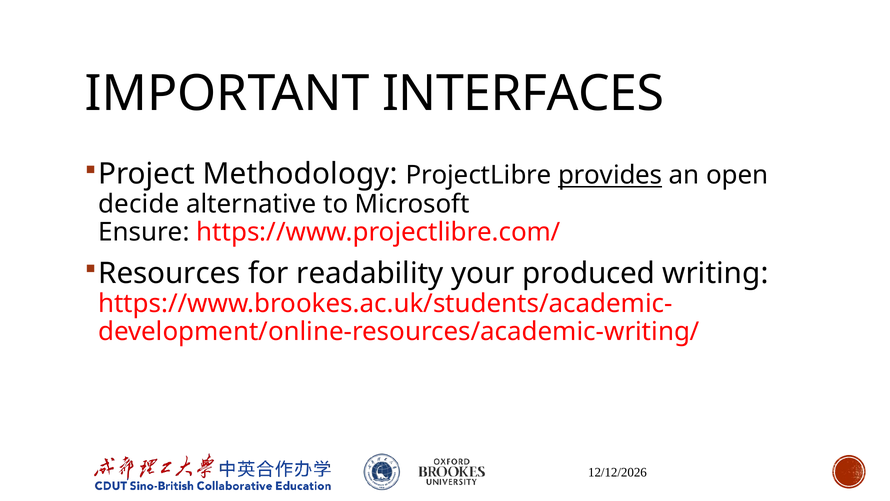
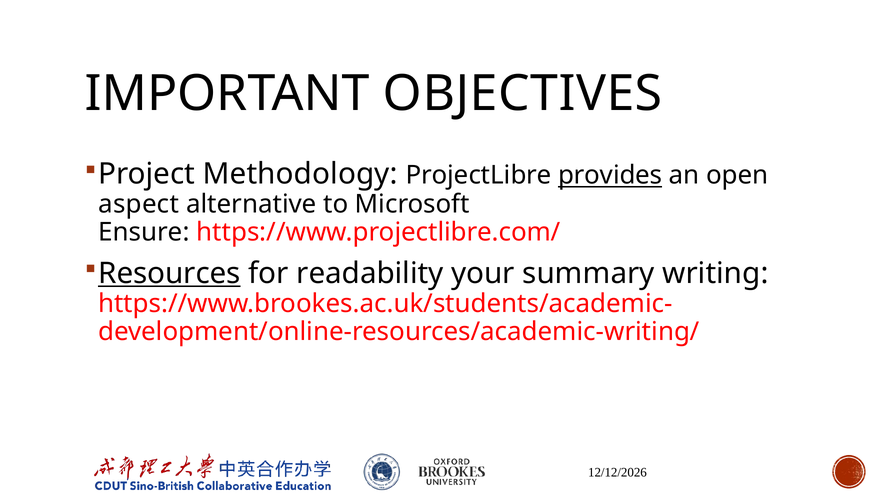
INTERFACES: INTERFACES -> OBJECTIVES (523, 94)
decide: decide -> aspect (139, 204)
Resources underline: none -> present (169, 273)
produced: produced -> summary (588, 273)
